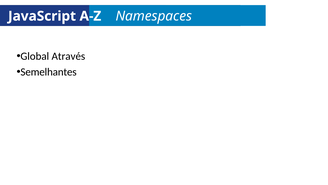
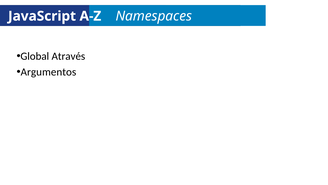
Semelhantes: Semelhantes -> Argumentos (48, 72)
